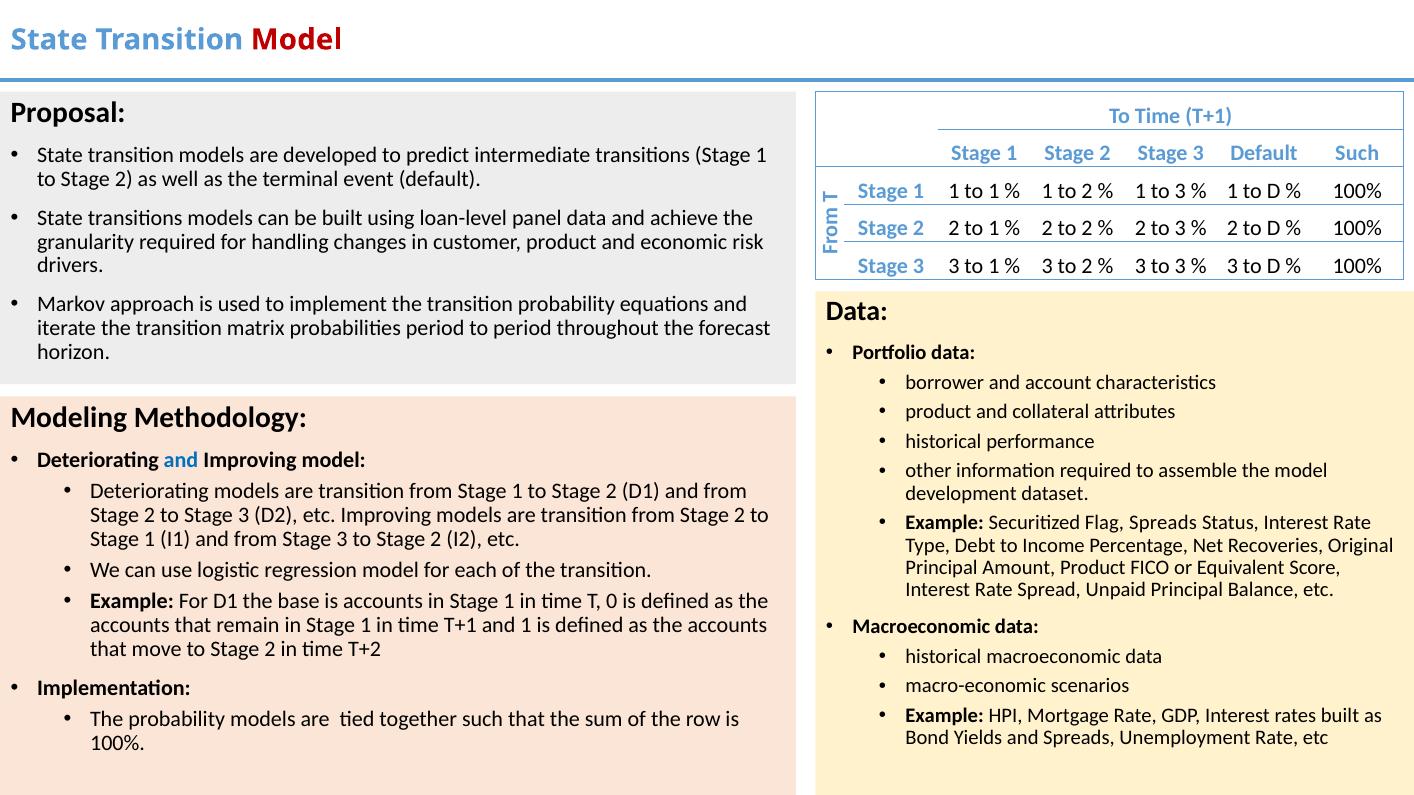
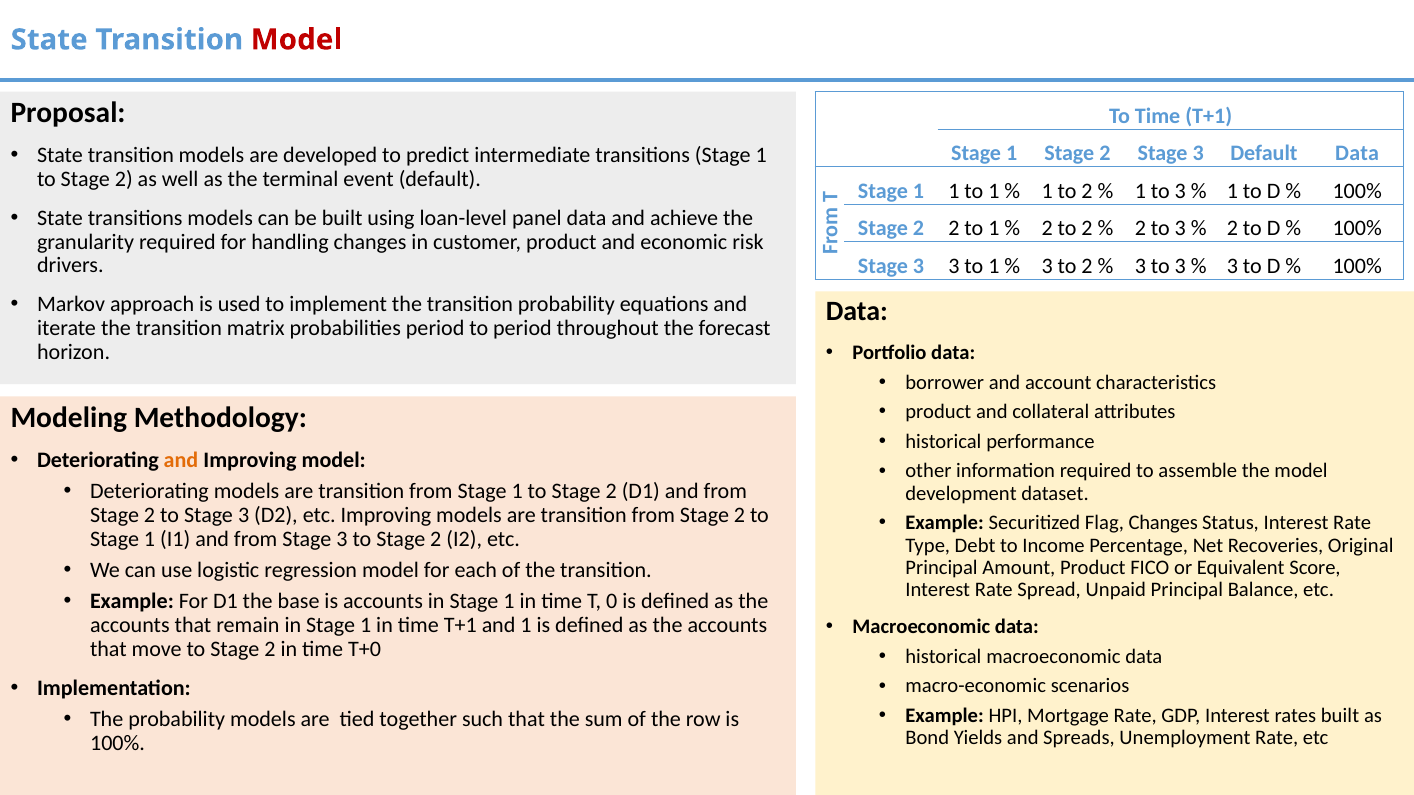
Default Such: Such -> Data (1357, 154)
and colour: blue -> orange (181, 460)
Flag Spreads: Spreads -> Changes (1163, 523)
T+2: T+2 -> T+0 (365, 650)
